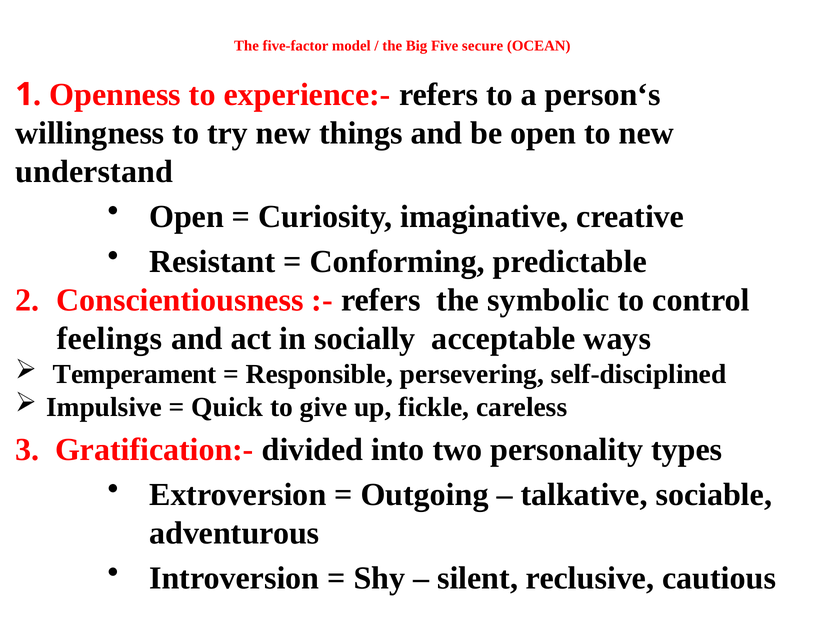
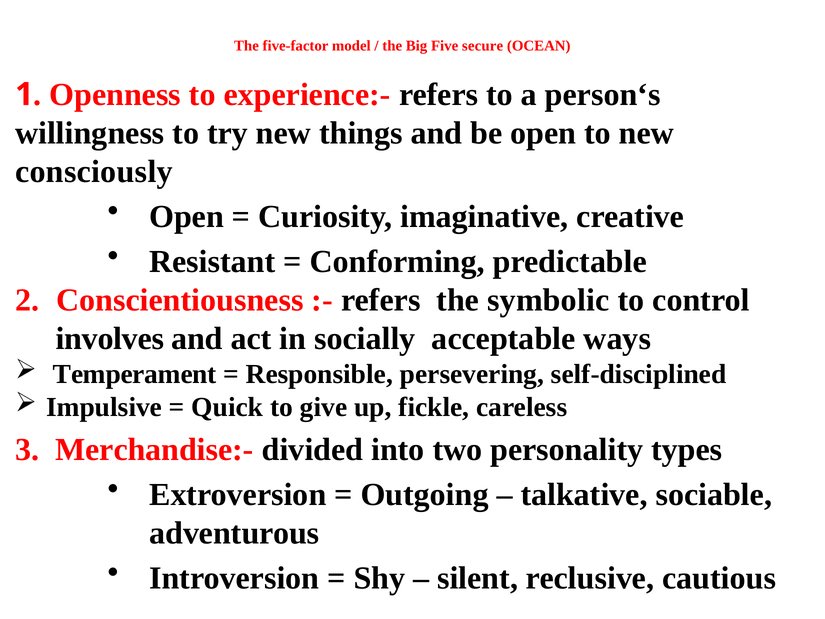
understand: understand -> consciously (94, 171)
feelings: feelings -> involves (110, 338)
Gratification:-: Gratification:- -> Merchandise:- (154, 449)
